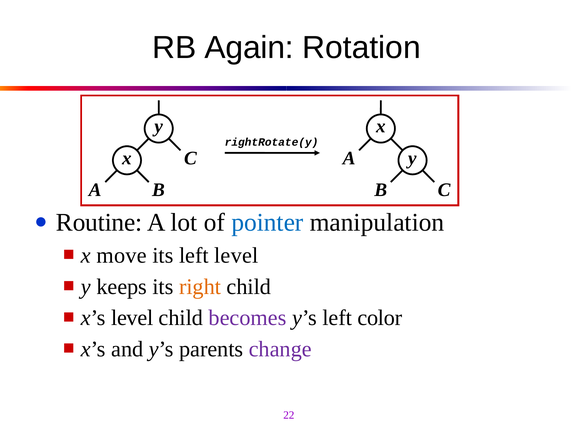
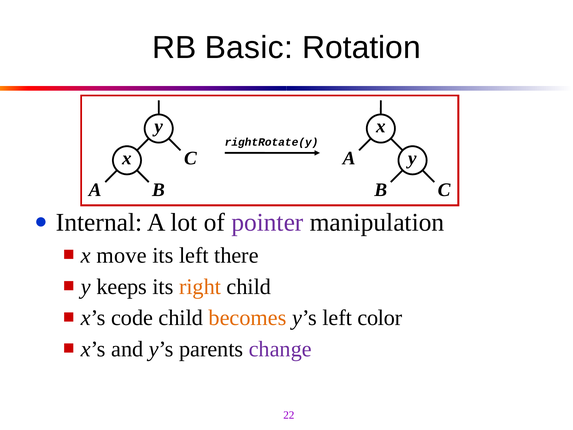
Again: Again -> Basic (249, 48)
Routine: Routine -> Internal (99, 222)
pointer colour: blue -> purple (267, 222)
left level: level -> there (236, 255)
x’s level: level -> code (132, 318)
becomes colour: purple -> orange (248, 318)
